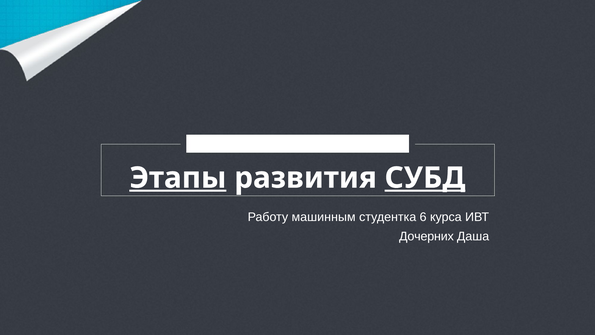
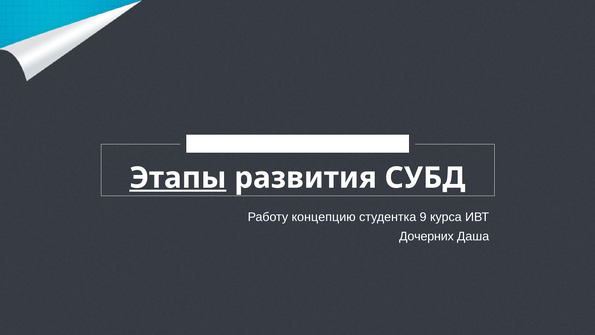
СУБД underline: present -> none (425, 178)
машинным: машинным -> концепцию (324, 217)
6: 6 -> 9 (423, 217)
